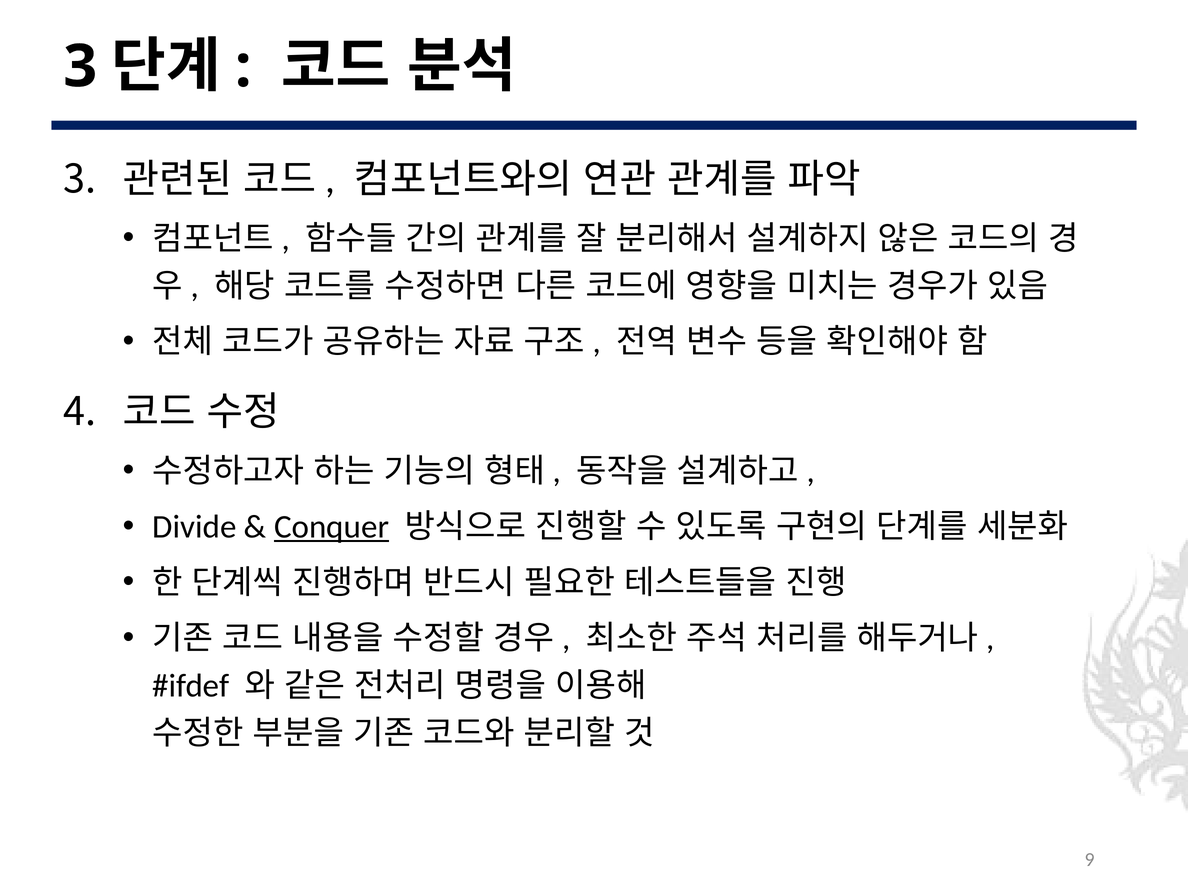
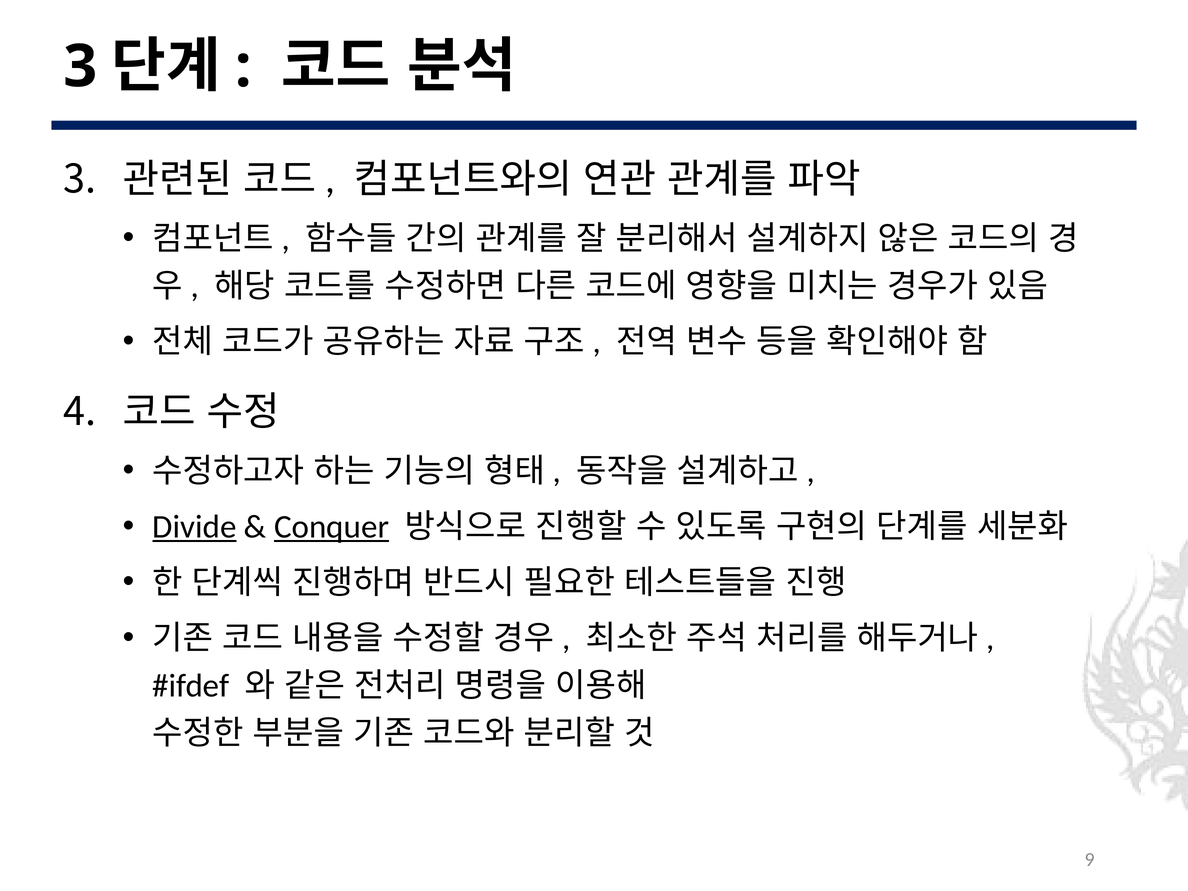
Divide underline: none -> present (194, 527)
